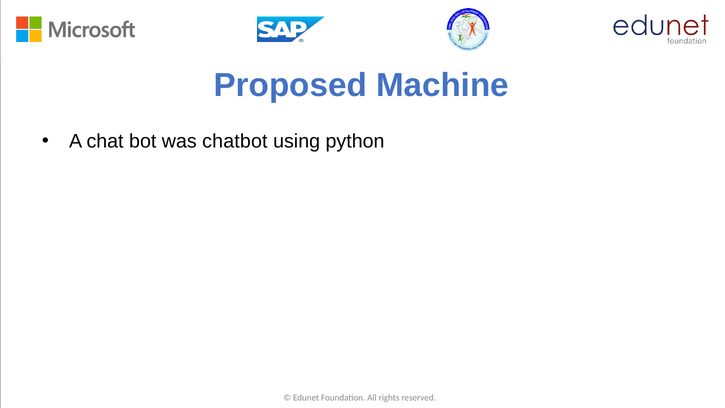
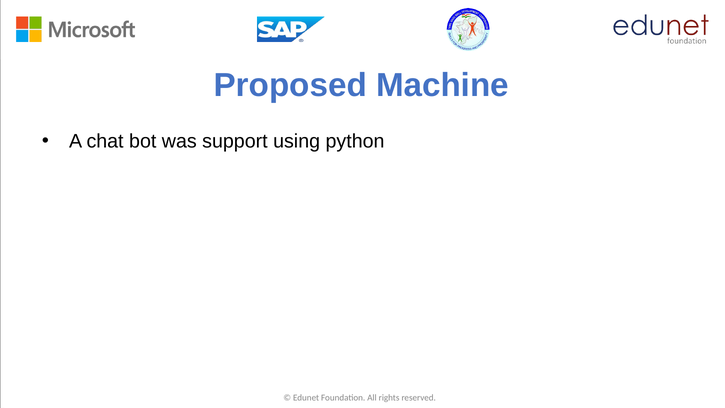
chatbot: chatbot -> support (235, 141)
